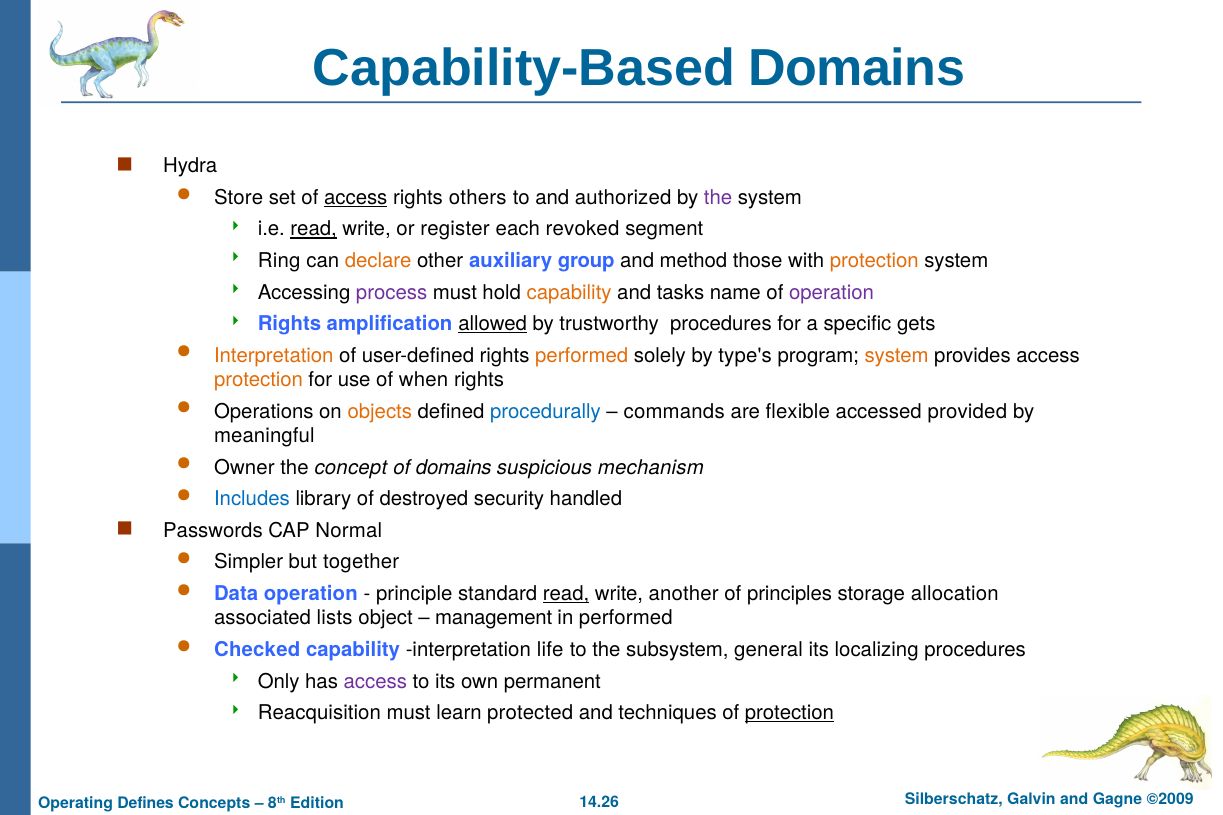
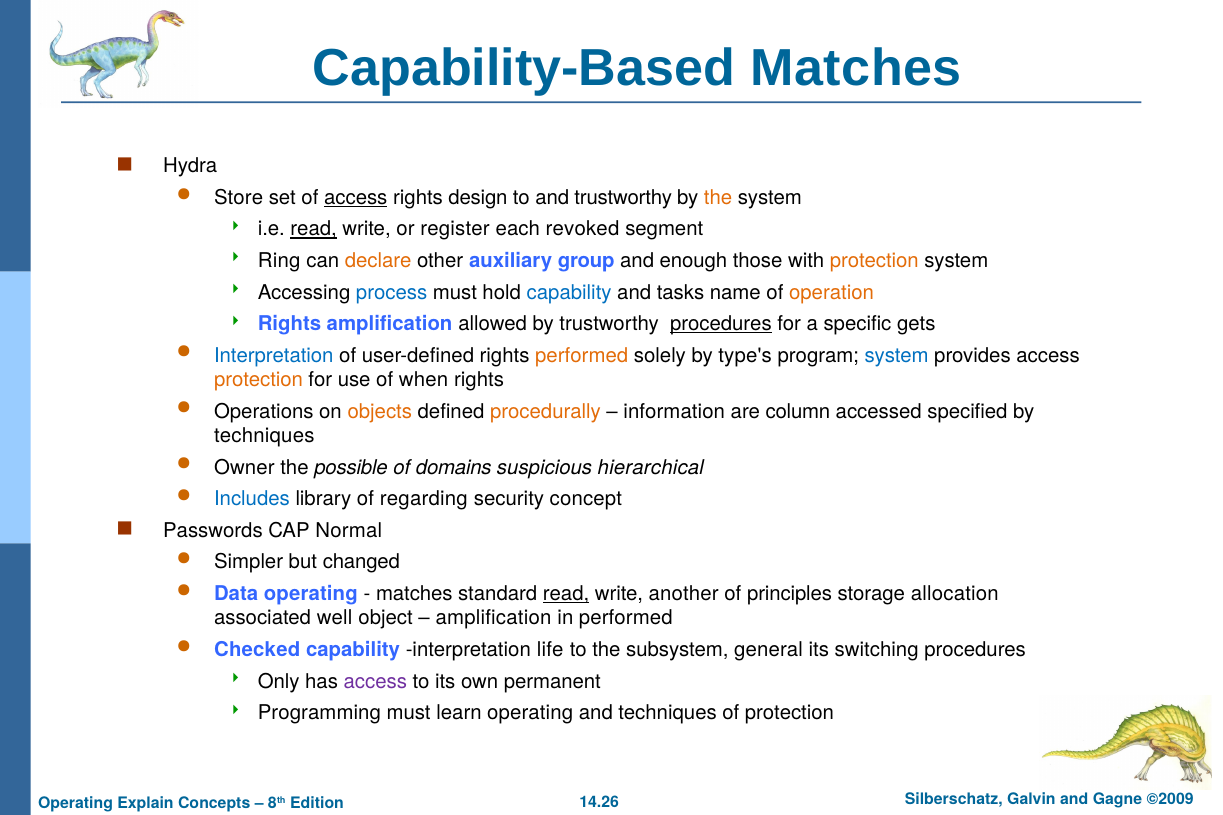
Capability-Based Domains: Domains -> Matches (856, 68)
others: others -> design (478, 198)
and authorized: authorized -> trustworthy (623, 198)
the colour: purple -> orange (718, 198)
method: method -> enough (693, 261)
process colour: purple -> blue (392, 292)
capability colour: orange -> blue (569, 292)
operation colour: purple -> orange (832, 292)
allowed underline: present -> none (493, 324)
procedures underline: none -> present (721, 324)
Interpretation colour: orange -> blue (274, 356)
system colour: orange -> blue (897, 356)
procedurally colour: blue -> orange (545, 412)
commands: commands -> information (674, 412)
flexible: flexible -> column (798, 412)
provided: provided -> specified (967, 412)
meaningful: meaningful -> techniques (264, 436)
concept: concept -> possible (351, 468)
mechanism: mechanism -> hierarchical (651, 468)
destroyed: destroyed -> regarding (424, 499)
handled: handled -> concept (586, 499)
together: together -> changed (361, 562)
Data operation: operation -> operating (311, 594)
principle: principle -> matches (414, 594)
lists: lists -> well (335, 619)
management: management -> amplification (494, 619)
localizing: localizing -> switching (877, 650)
Reacquisition: Reacquisition -> Programming (319, 713)
learn protected: protected -> operating (530, 713)
protection underline: present -> none (789, 713)
Defines: Defines -> Explain (146, 804)
